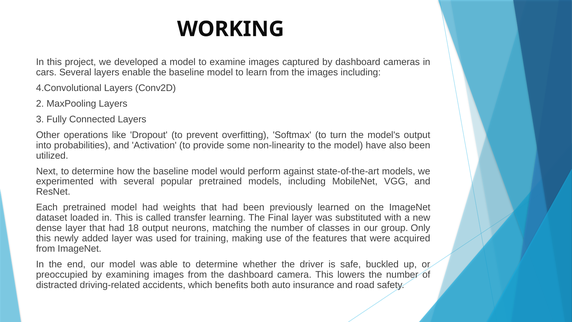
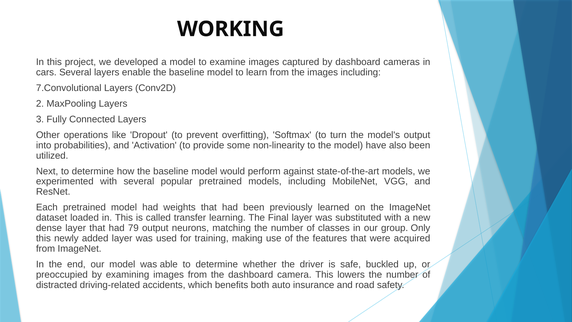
4.Convolutional: 4.Convolutional -> 7.Convolutional (69, 88)
18: 18 -> 79 (133, 228)
